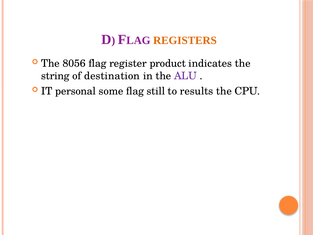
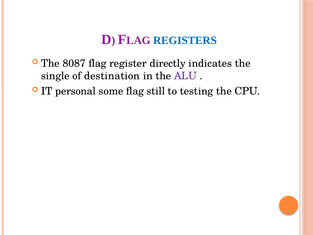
REGISTERS colour: orange -> blue (185, 41)
8056: 8056 -> 8087 (74, 63)
product: product -> directly (168, 63)
string: string -> single (55, 76)
results: results -> testing (197, 91)
